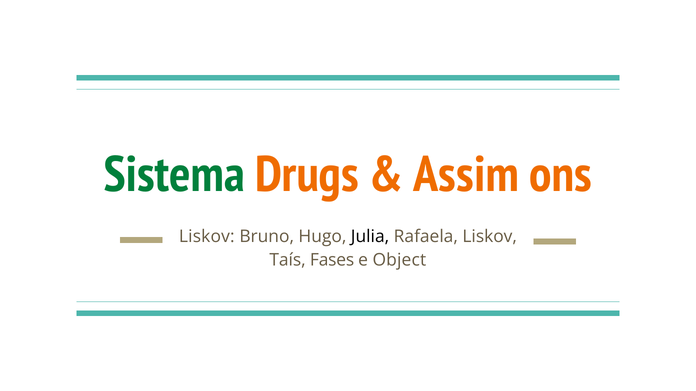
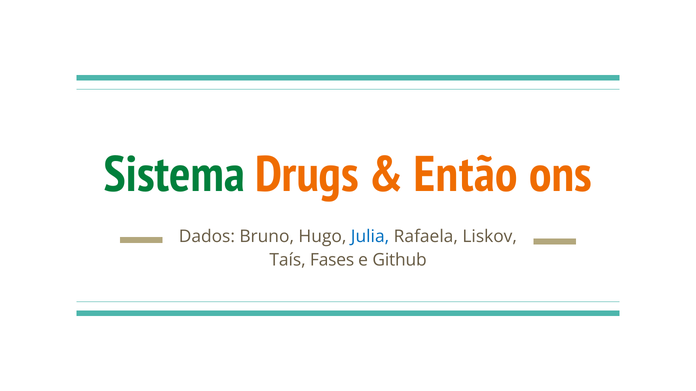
Assim: Assim -> Então (466, 175)
Liskov: Liskov -> Dados (207, 237)
Julia colour: black -> blue (370, 237)
Object: Object -> Github (400, 260)
